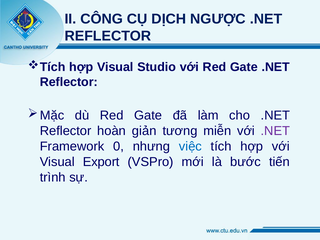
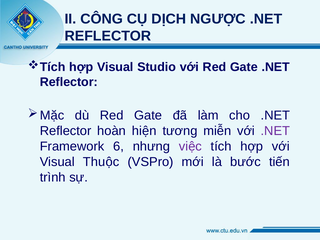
giản: giản -> hiện (144, 131)
0: 0 -> 6 (119, 146)
việc colour: blue -> purple (190, 146)
Export: Export -> Thuộc (101, 162)
